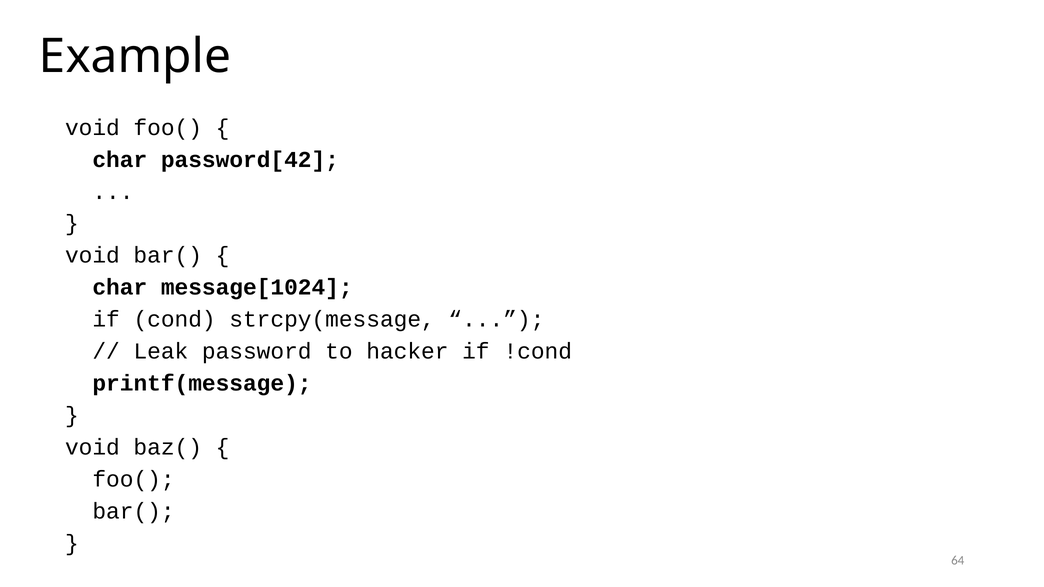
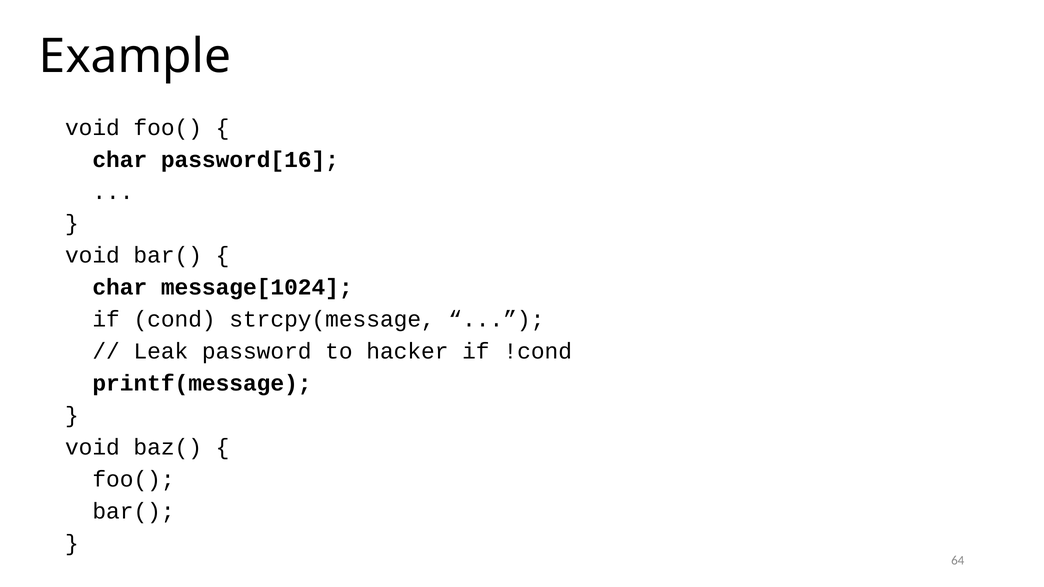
password[42: password[42 -> password[16 (250, 160)
